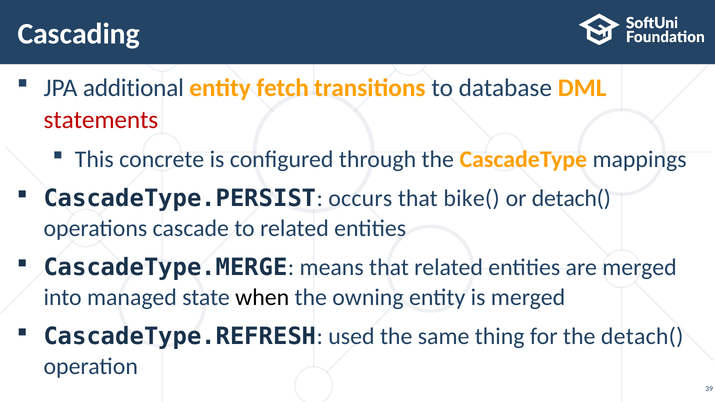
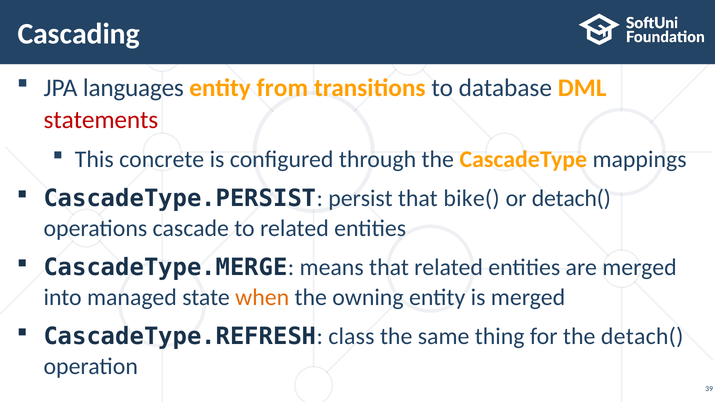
additional: additional -> languages (133, 88)
fetch: fetch -> from (282, 88)
occurs: occurs -> persist (360, 199)
when colour: black -> orange (262, 298)
used: used -> class (351, 337)
